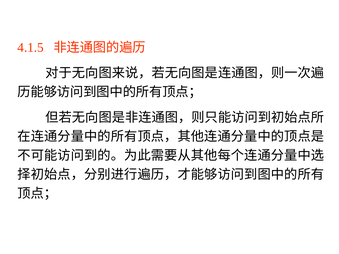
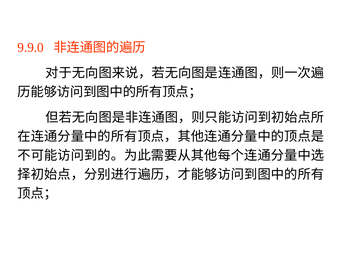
4.1.5: 4.1.5 -> 9.9.0 (31, 48)
